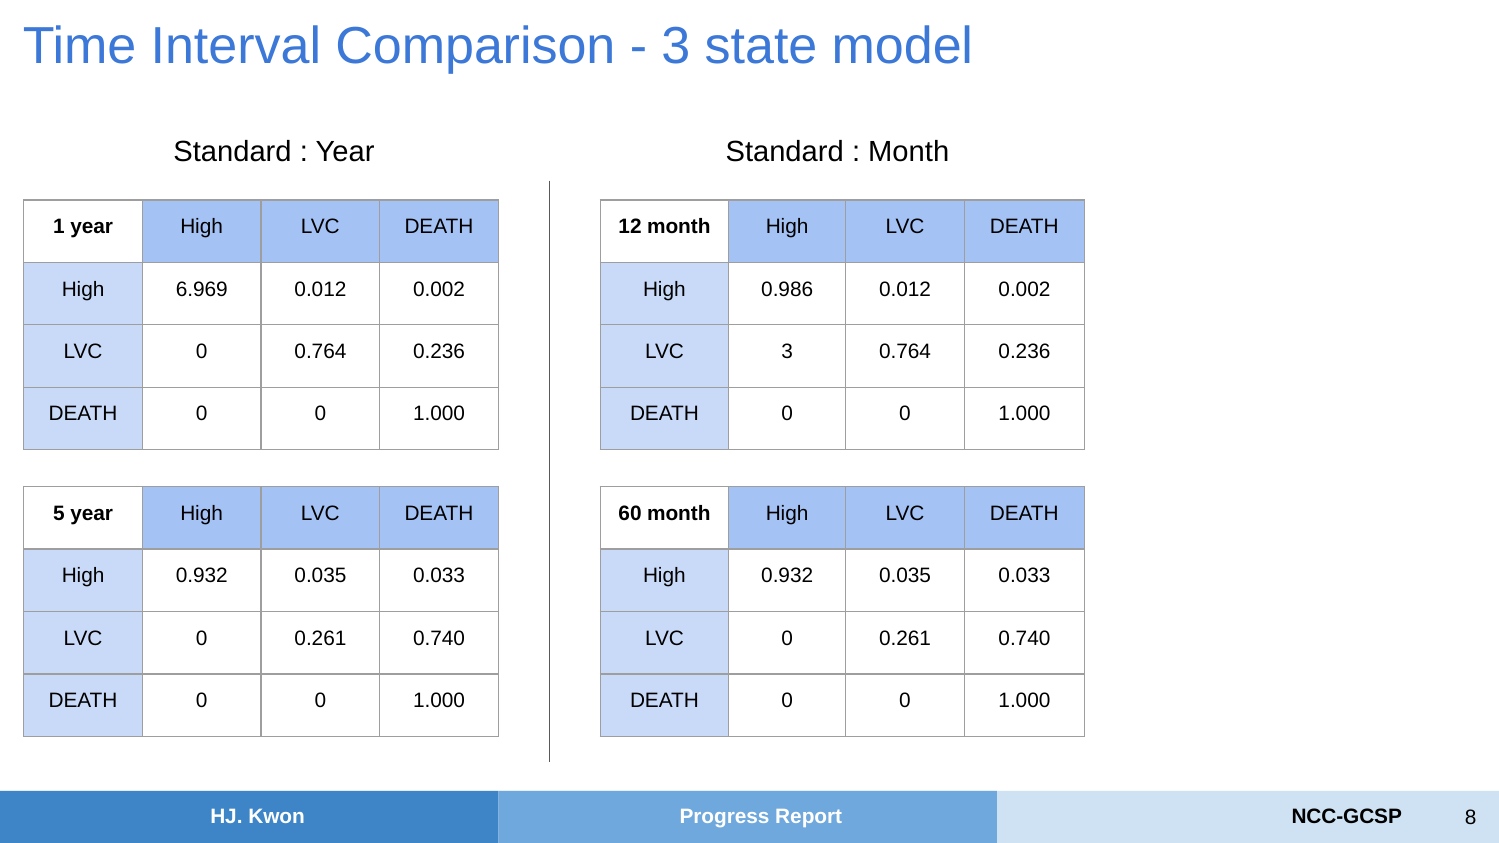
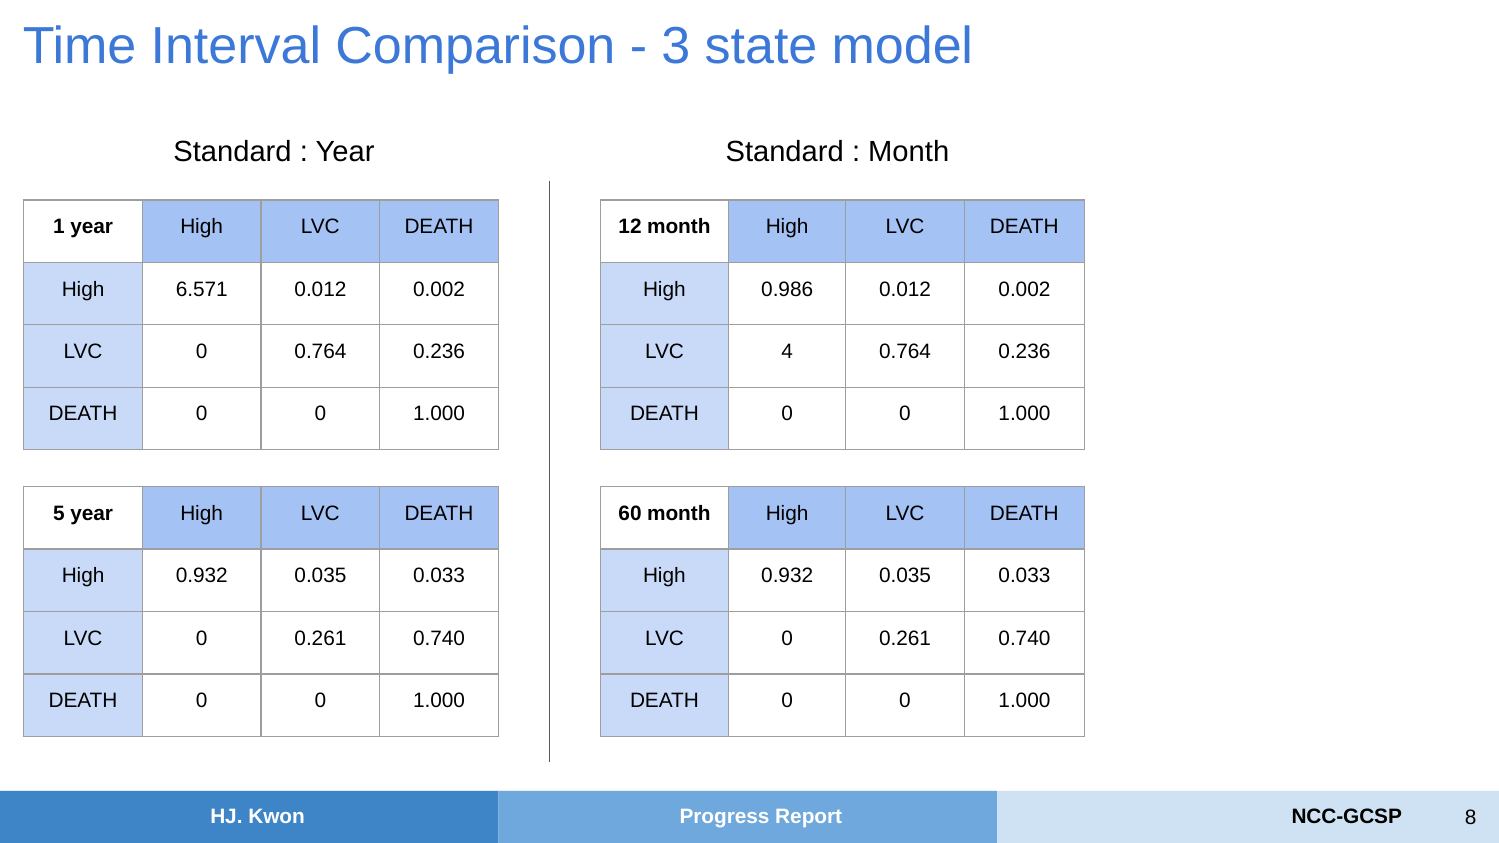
6.969: 6.969 -> 6.571 (202, 289)
LVC 3: 3 -> 4 (787, 352)
